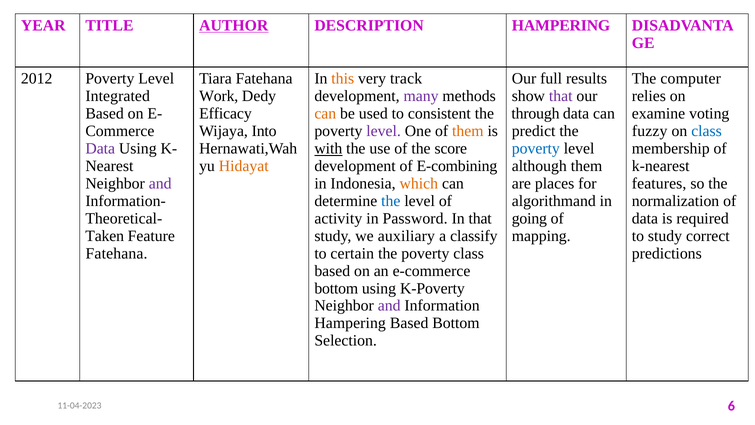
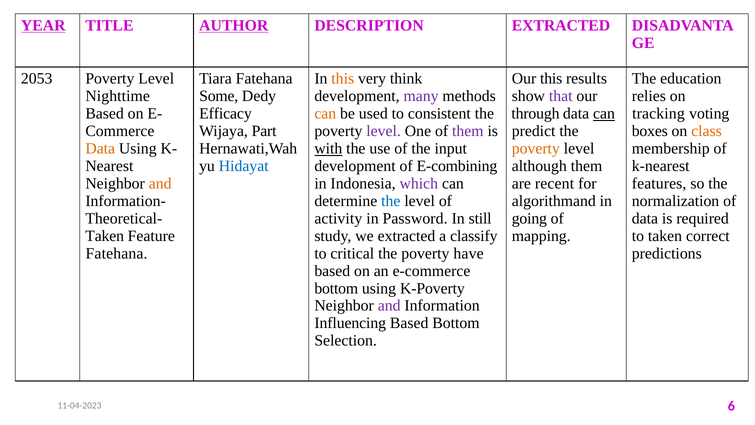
YEAR underline: none -> present (43, 25)
DESCRIPTION HAMPERING: HAMPERING -> EXTRACTED (561, 25)
2012: 2012 -> 2053 (37, 79)
track: track -> think (406, 79)
Our full: full -> this (551, 79)
computer: computer -> education (691, 79)
Integrated: Integrated -> Nighttime (118, 96)
Work: Work -> Some (219, 96)
can underline: none -> present (604, 114)
examine: examine -> tracking (658, 114)
Into: Into -> Part (264, 131)
them colour: orange -> purple (468, 131)
fuzzy: fuzzy -> boxes (650, 131)
class colour: blue -> orange (707, 131)
Data colour: purple -> orange (100, 148)
score: score -> input (451, 148)
poverty colour: blue -> orange (536, 148)
Hidayat colour: orange -> blue (244, 166)
and colour: purple -> orange (160, 183)
which colour: orange -> purple (419, 183)
places: places -> recent (555, 183)
In that: that -> still (480, 218)
we auxiliary: auxiliary -> extracted (406, 236)
to study: study -> taken (665, 236)
certain: certain -> critical (352, 253)
poverty class: class -> have (469, 253)
Hampering: Hampering -> Influencing (350, 323)
